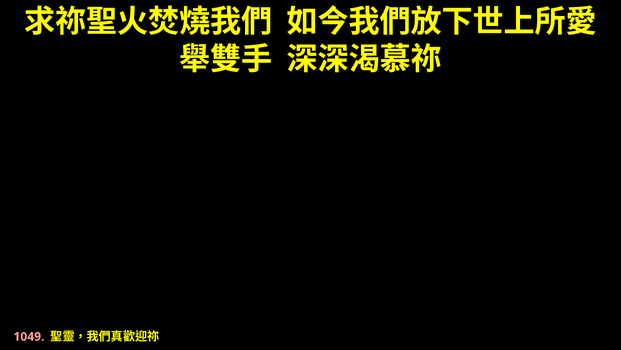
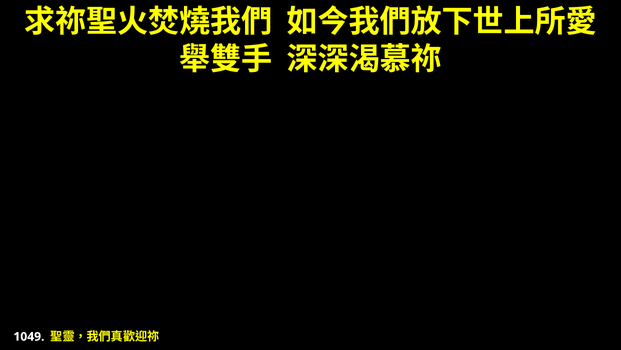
1049 colour: pink -> white (29, 336)
